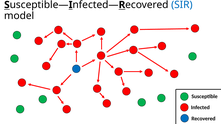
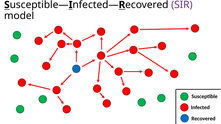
SIR colour: blue -> purple (182, 5)
